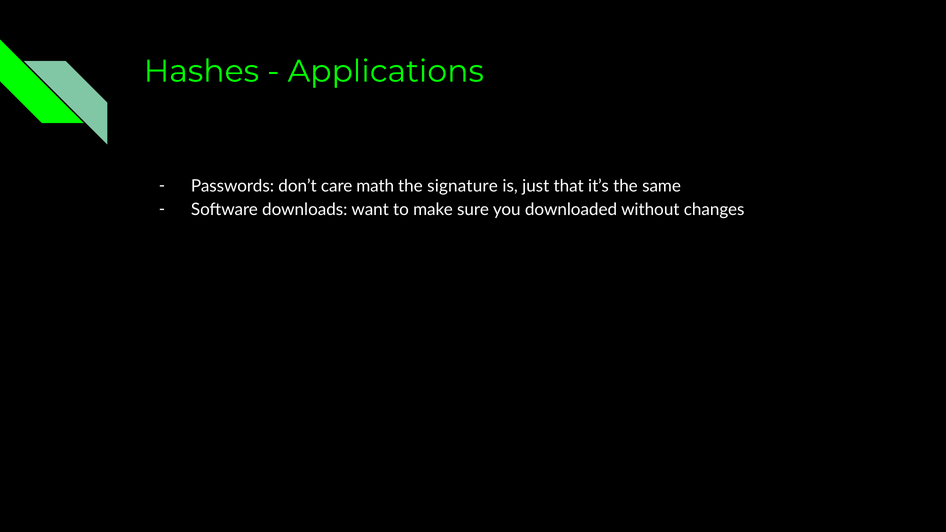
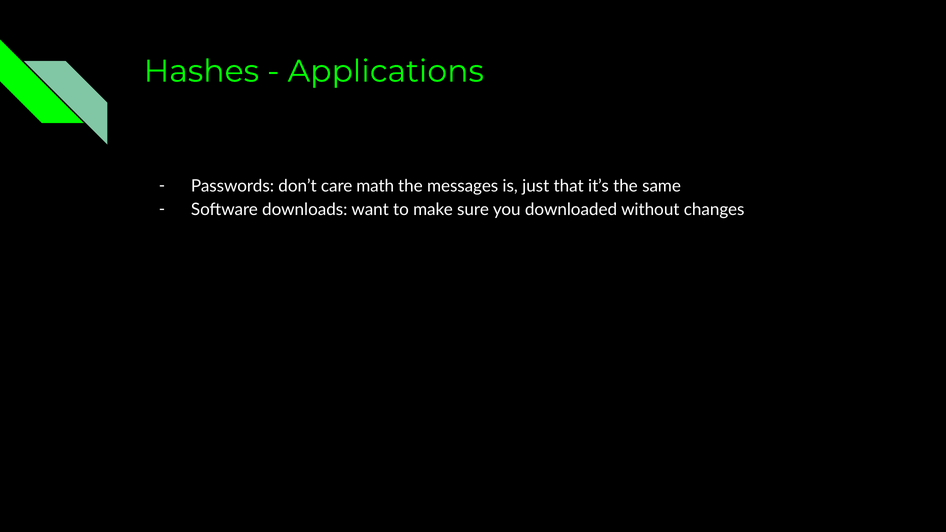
signature: signature -> messages (463, 186)
